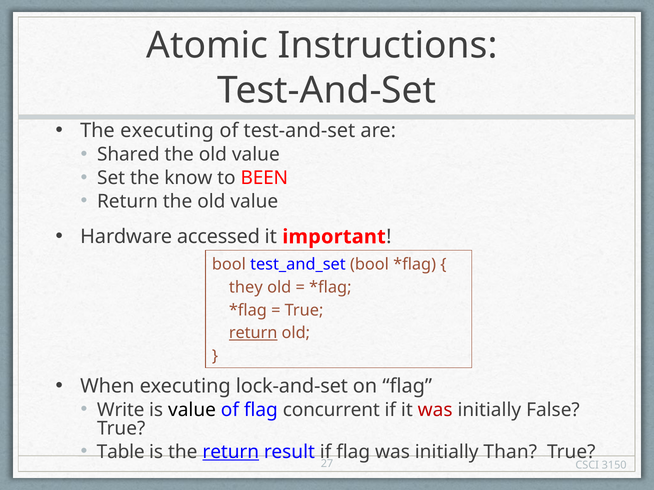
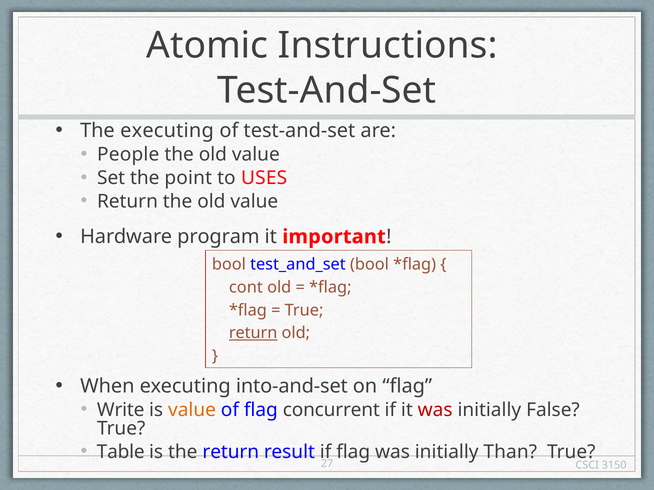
Shared: Shared -> People (128, 155)
know: know -> point (188, 178)
BEEN: BEEN -> USES (264, 178)
accessed: accessed -> program (218, 237)
they: they -> cont (246, 288)
lock-and-set: lock-and-set -> into-and-set (292, 386)
value colour: black -> orange (192, 410)
return underline: present -> none (231, 452)
